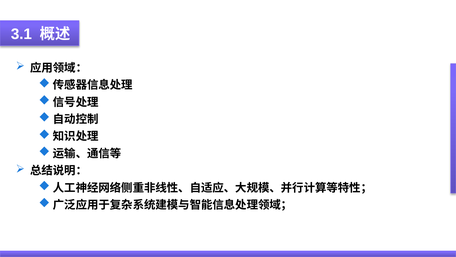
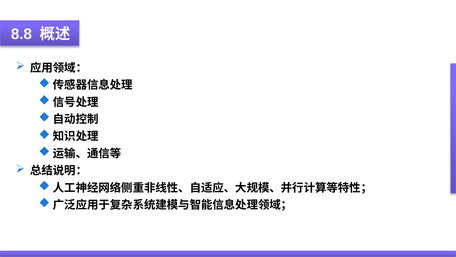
3.1: 3.1 -> 8.8 (21, 34)
